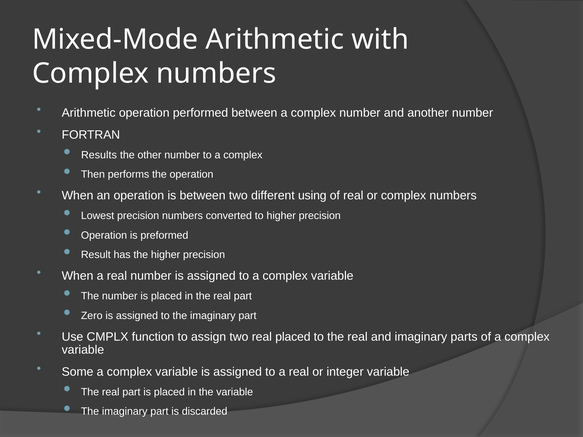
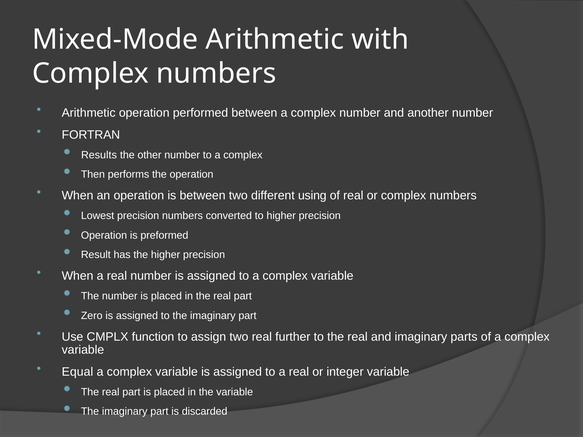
real placed: placed -> further (293, 337)
Some: Some -> Equal (77, 372)
